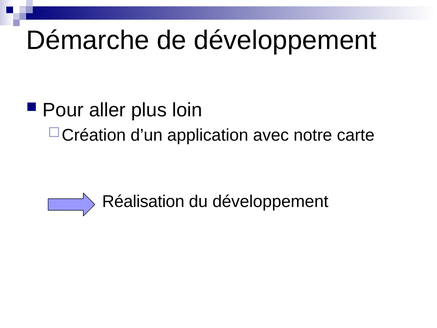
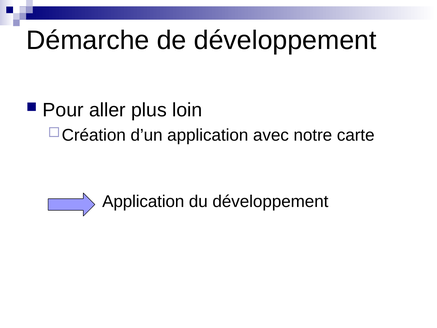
Réalisation: Réalisation -> Application (143, 202)
